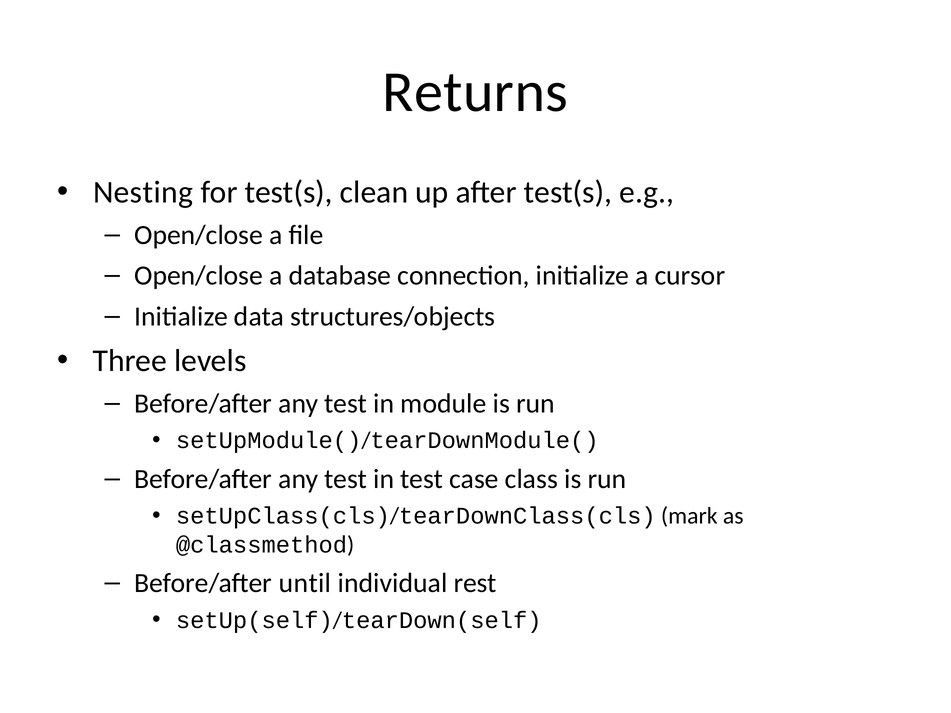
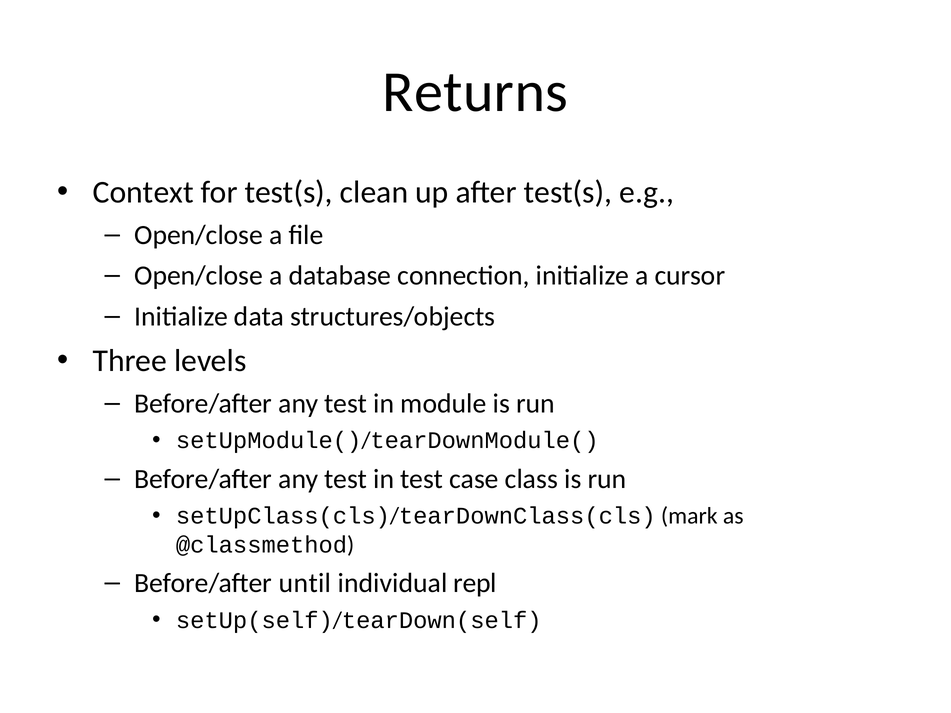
Nesting: Nesting -> Context (143, 192)
rest: rest -> repl (475, 583)
